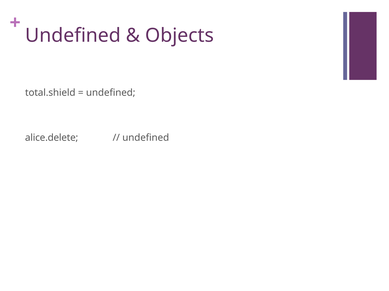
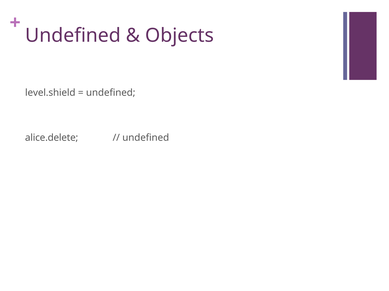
total.shield: total.shield -> level.shield (50, 93)
